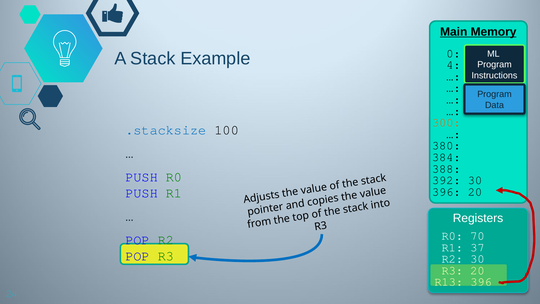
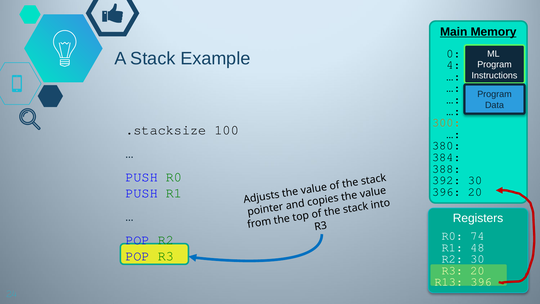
.stacksize colour: blue -> black (166, 130)
70: 70 -> 74 (477, 236)
37: 37 -> 48 (477, 247)
